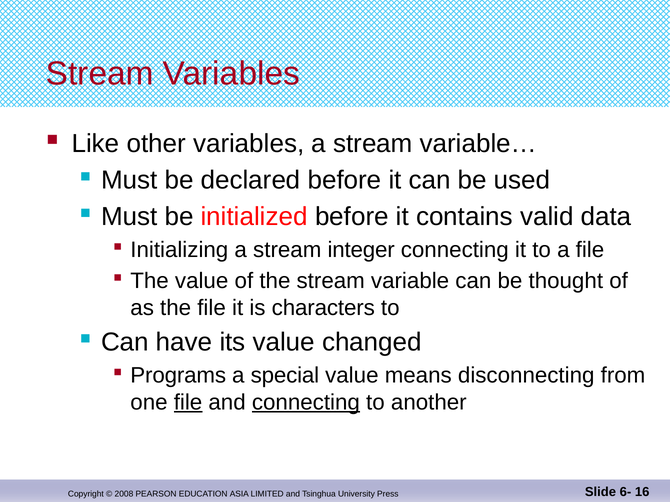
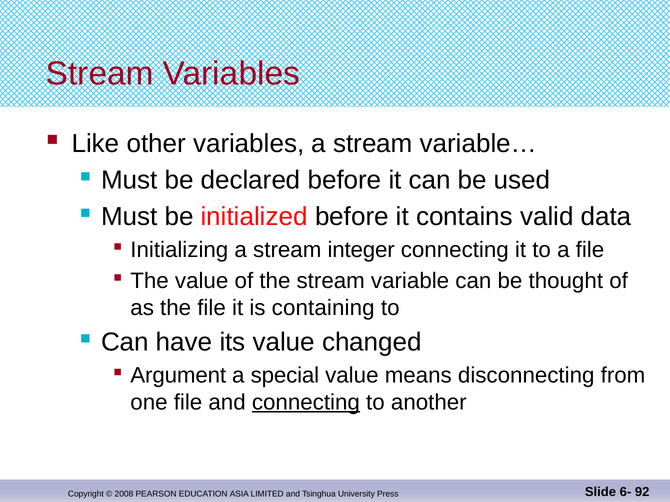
characters: characters -> containing (323, 308)
Programs: Programs -> Argument (178, 376)
file underline: present -> none (188, 403)
16: 16 -> 92 (642, 492)
